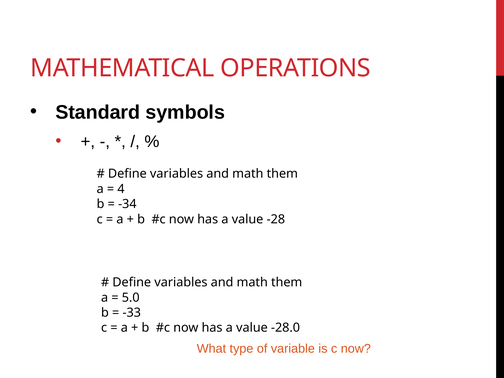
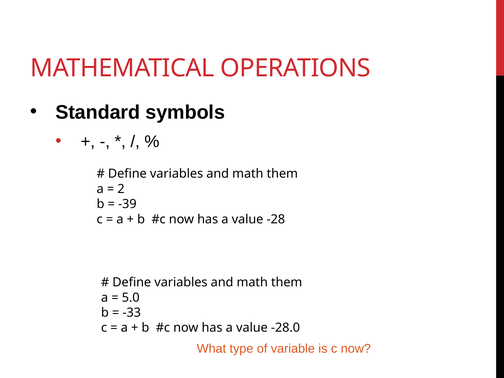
4: 4 -> 2 (121, 189)
-34: -34 -> -39 (127, 204)
